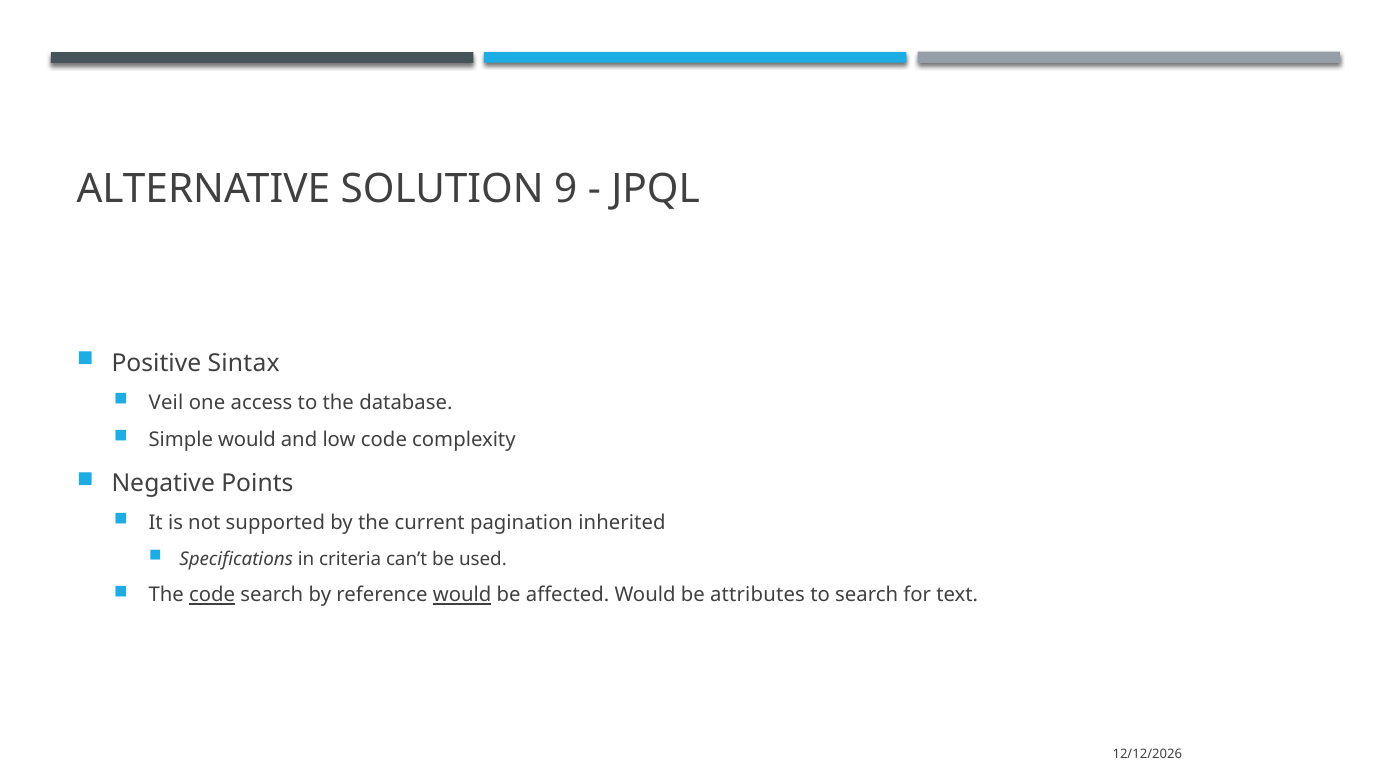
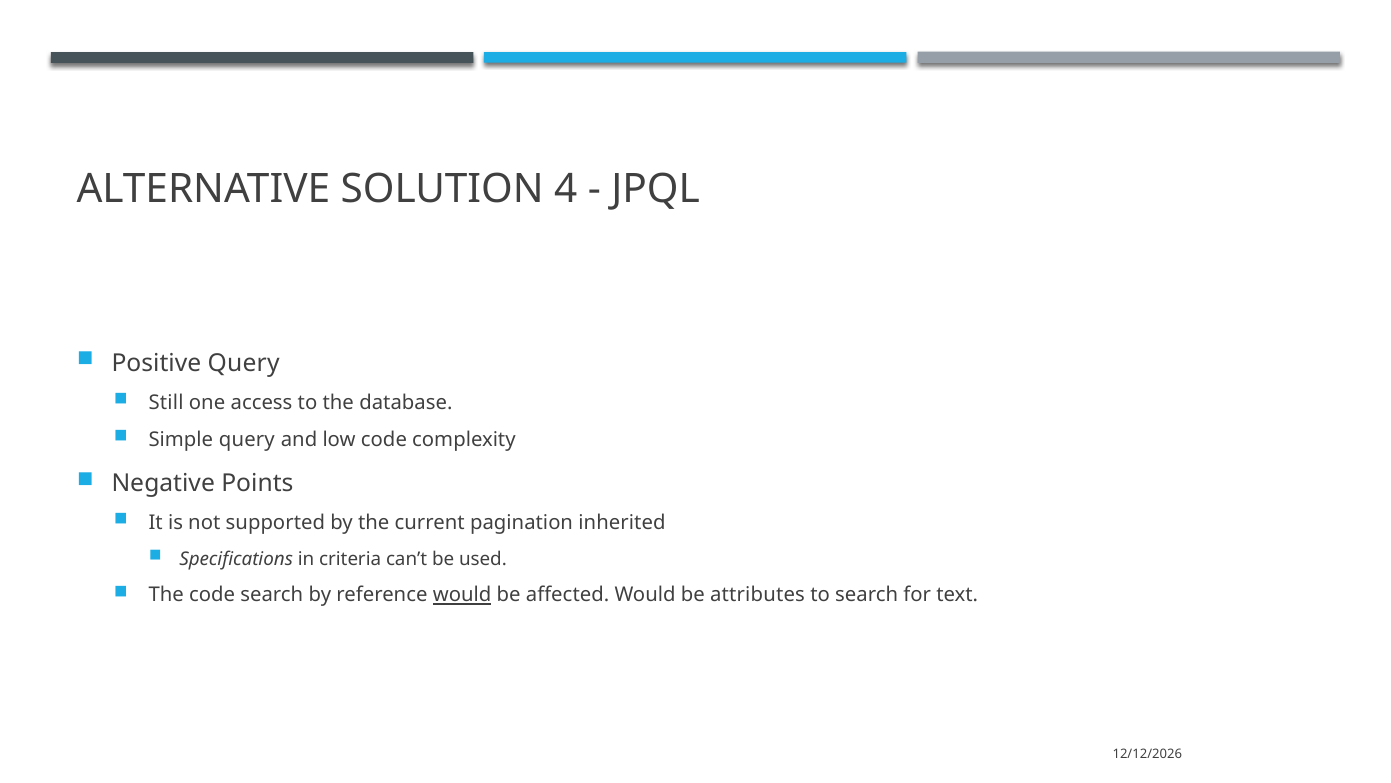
9: 9 -> 4 (566, 189)
Positive Sintax: Sintax -> Query (244, 363)
Veil: Veil -> Still (166, 402)
Simple would: would -> query (247, 439)
code underline: present -> none (212, 595)
